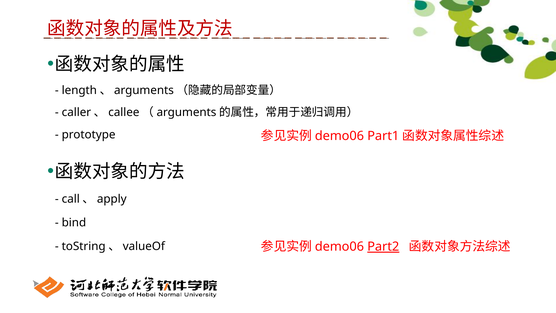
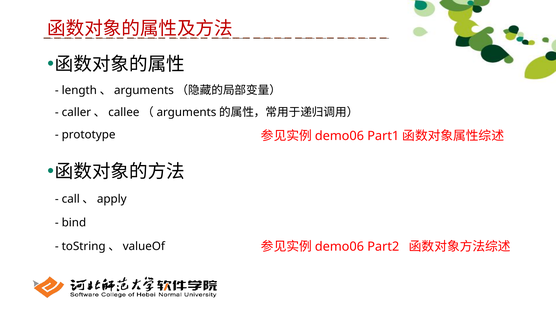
Part2 underline: present -> none (383, 246)
